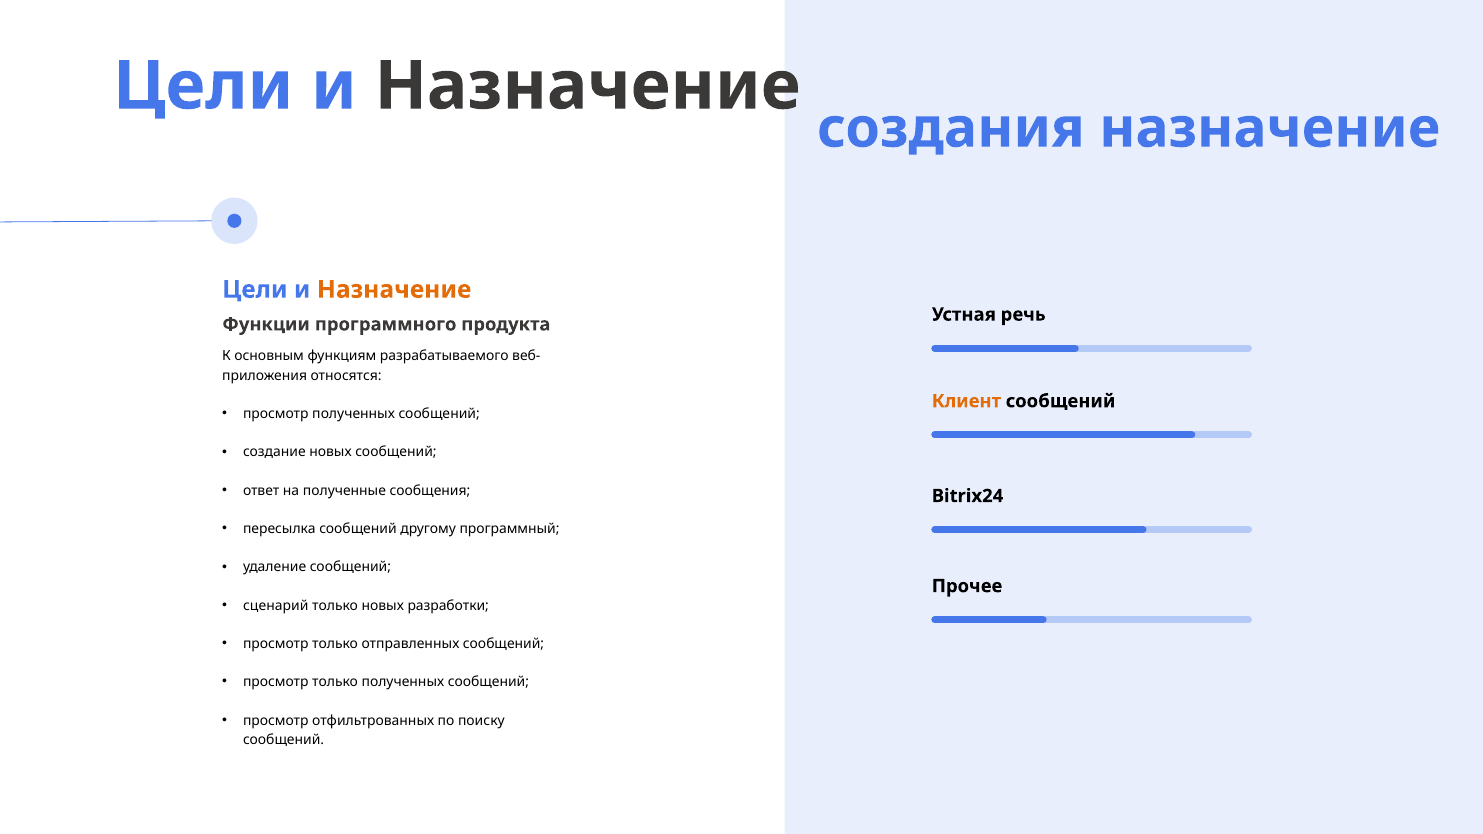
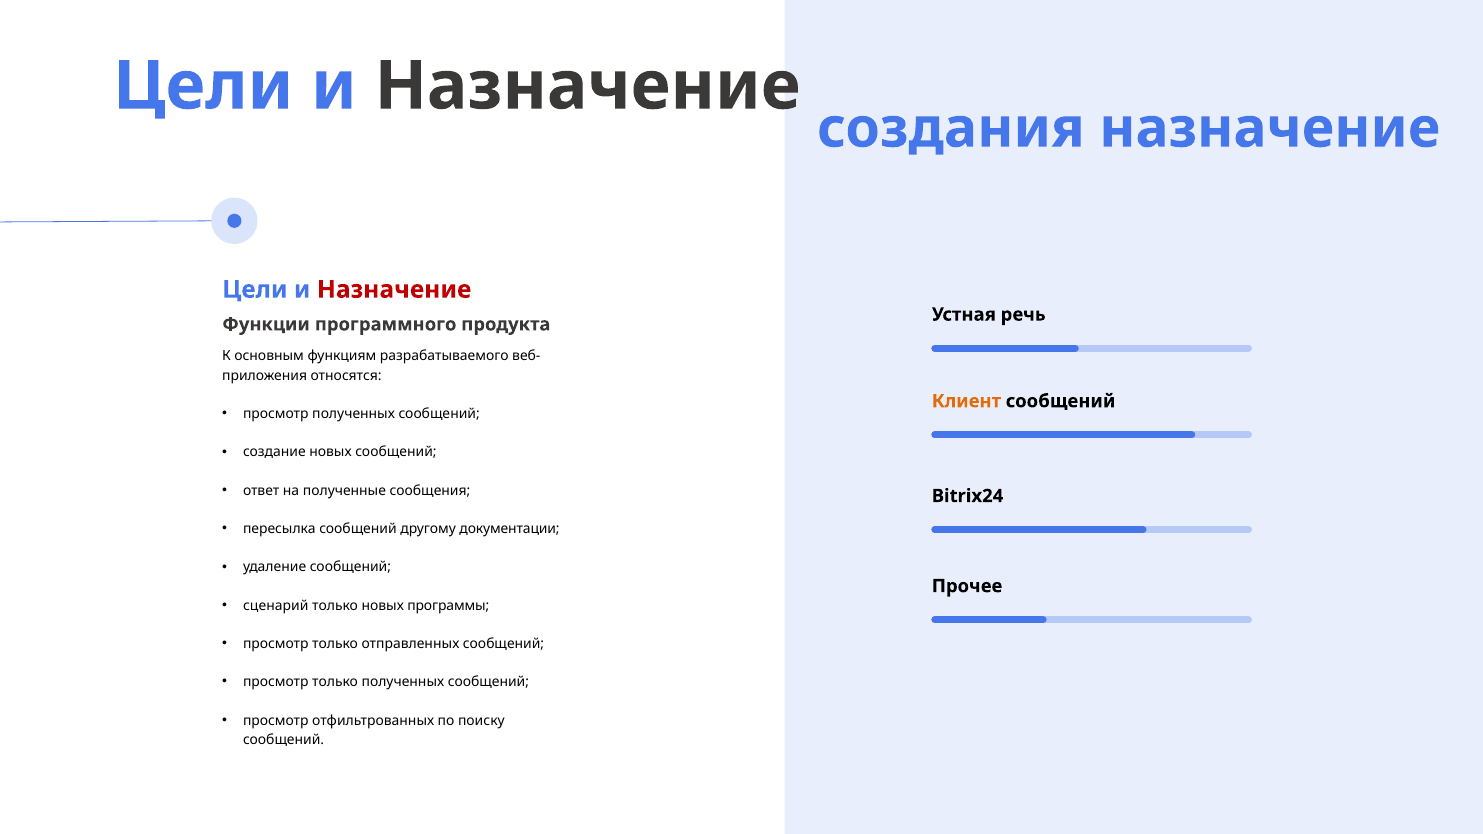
Назначение colour: orange -> red (394, 290)
программный: программный -> документации (510, 529)
разработки: разработки -> программы (448, 606)
